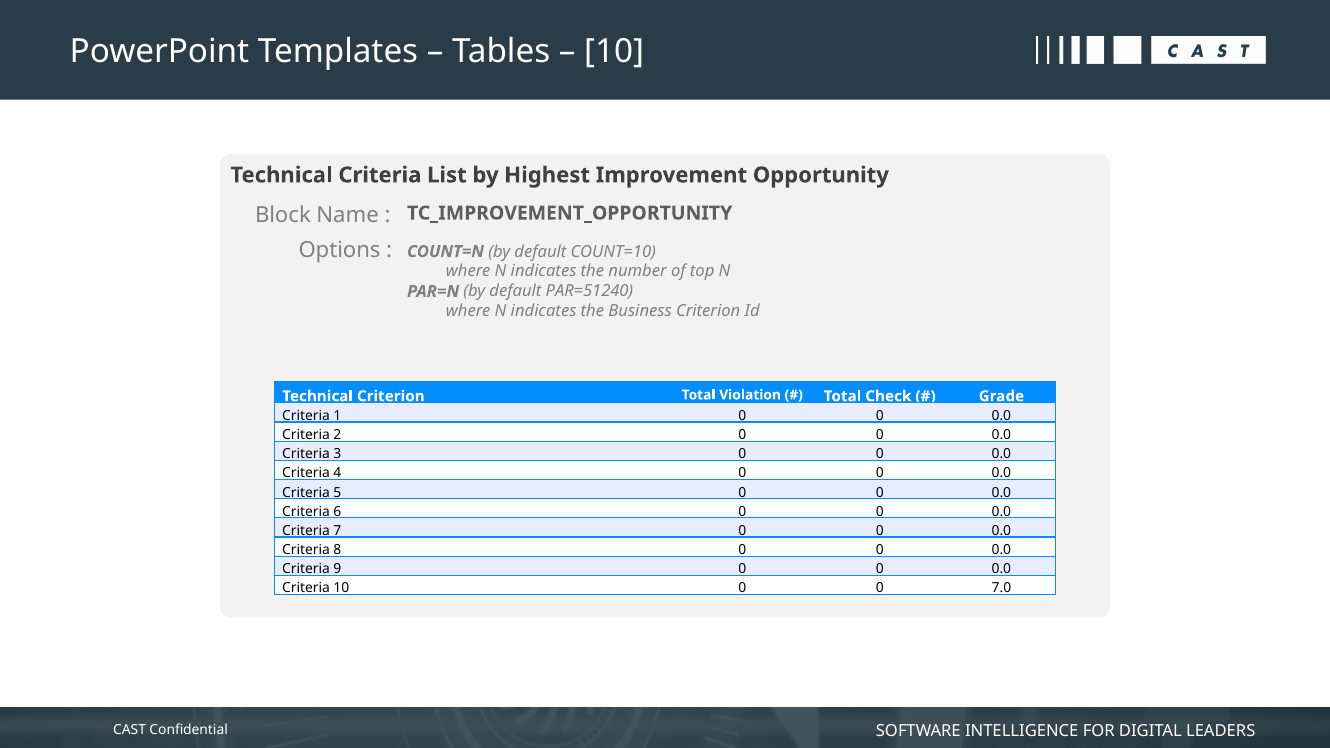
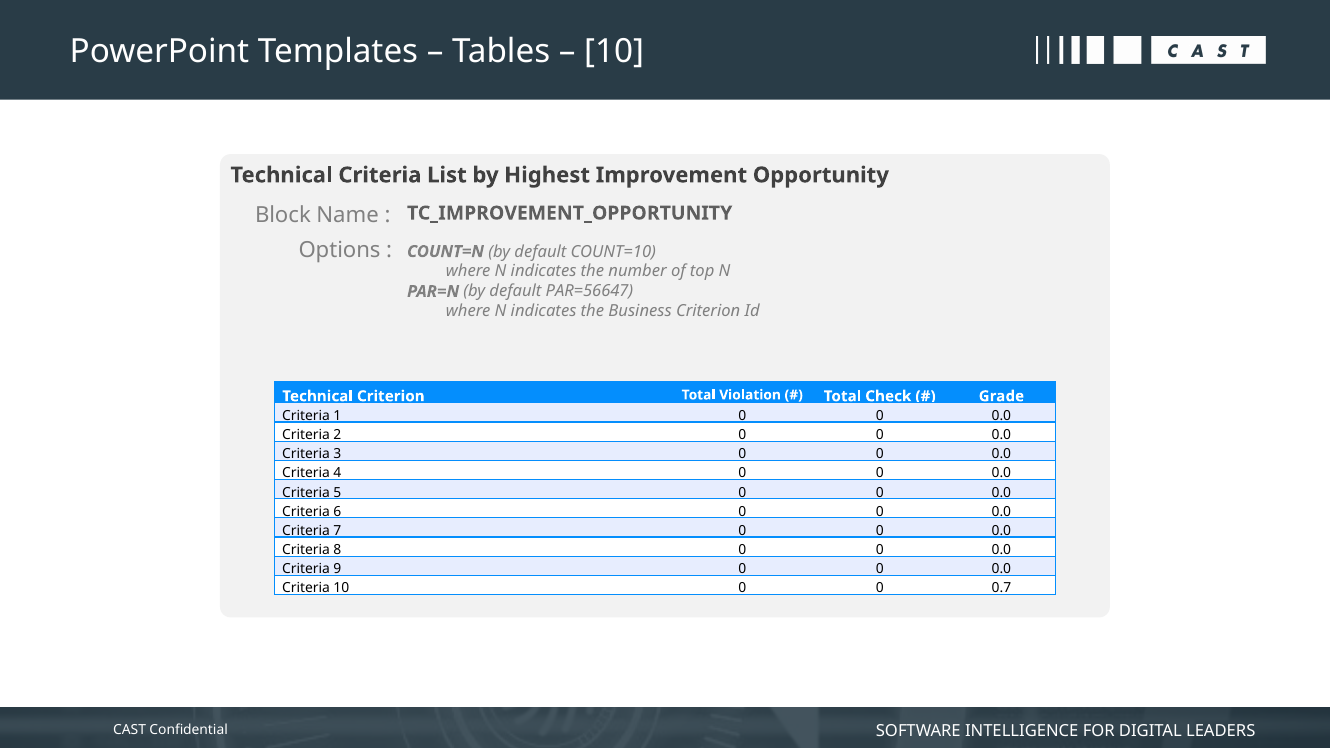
PAR=51240: PAR=51240 -> PAR=56647 (590, 291)
7.0: 7.0 -> 0.7 (1001, 588)
